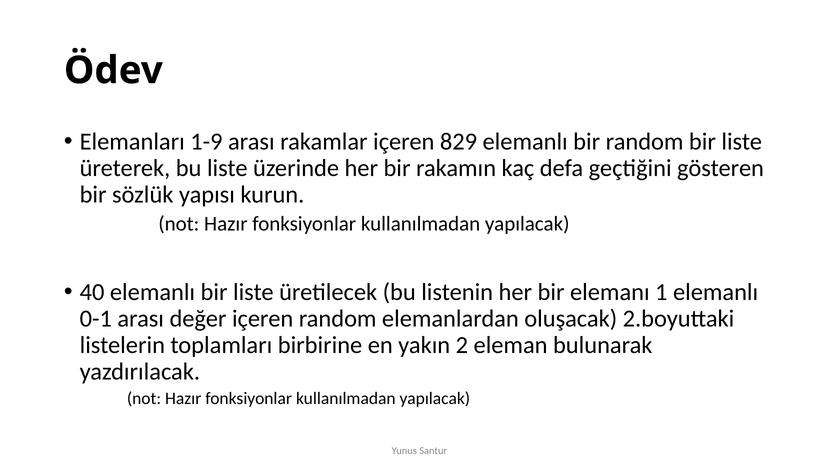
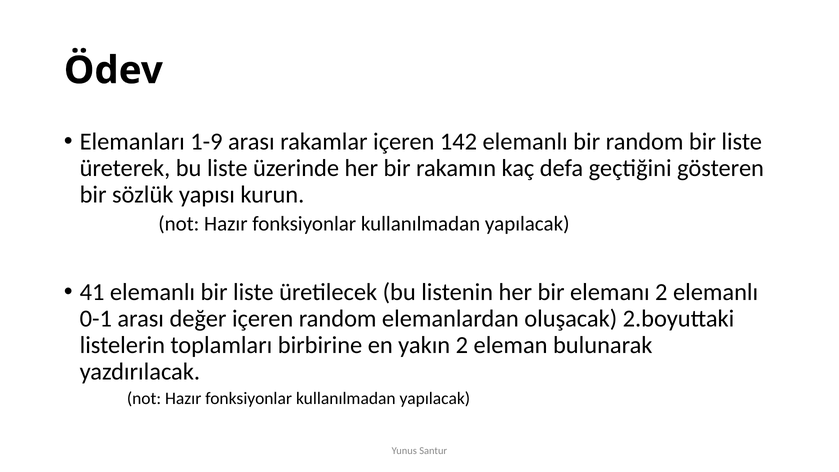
829: 829 -> 142 (458, 142)
40: 40 -> 41 (92, 292)
elemanı 1: 1 -> 2 (661, 292)
